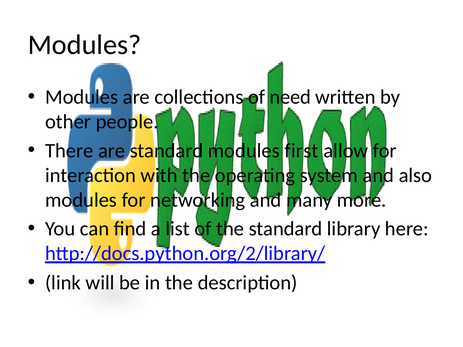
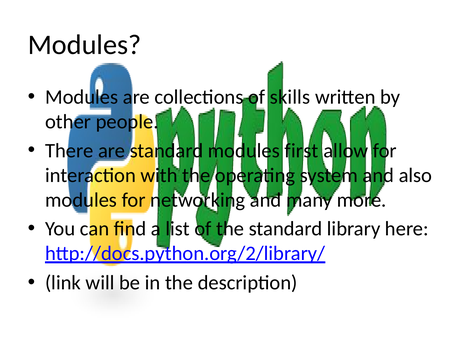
need: need -> skills (290, 97)
